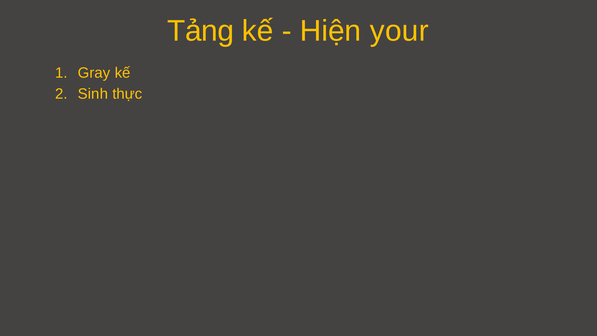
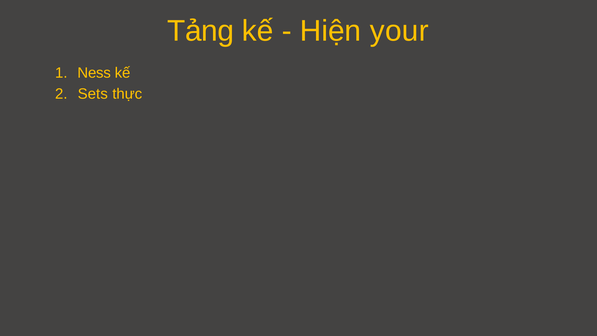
Gray: Gray -> Ness (94, 73)
Sinh: Sinh -> Sets (93, 94)
